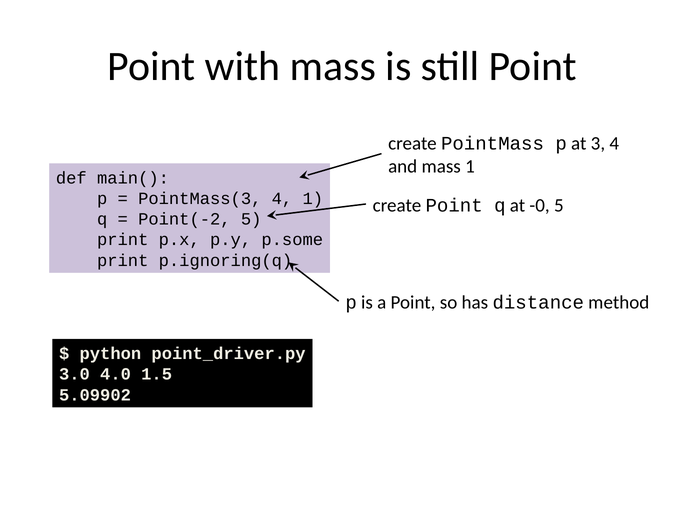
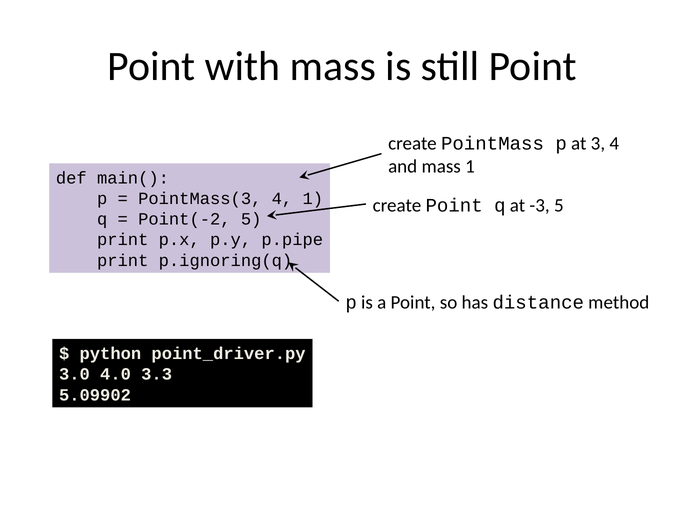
-0: -0 -> -3 (540, 205)
p.some: p.some -> p.pipe (292, 240)
1.5: 1.5 -> 3.3 (157, 374)
